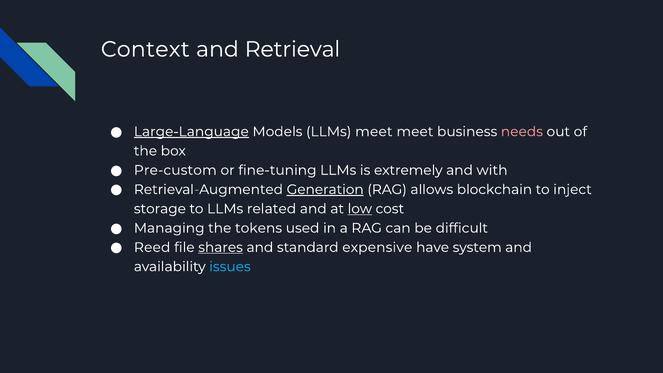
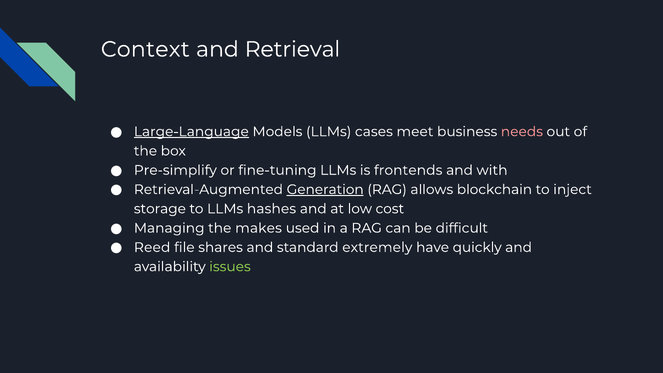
LLMs meet: meet -> cases (374, 132)
Pre-custom: Pre-custom -> Pre-simplify (175, 170)
extremely: extremely -> frontends (408, 170)
related: related -> hashes (271, 209)
low underline: present -> none (360, 209)
tokens: tokens -> makes (258, 228)
shares underline: present -> none (221, 247)
expensive: expensive -> extremely (377, 247)
system: system -> quickly (477, 247)
issues colour: light blue -> light green (230, 267)
